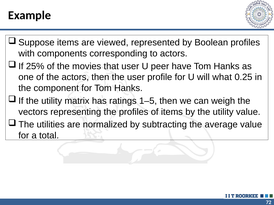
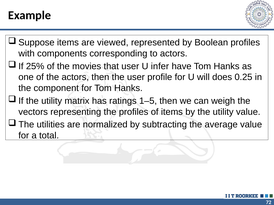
peer: peer -> infer (160, 66)
what: what -> does (222, 77)
